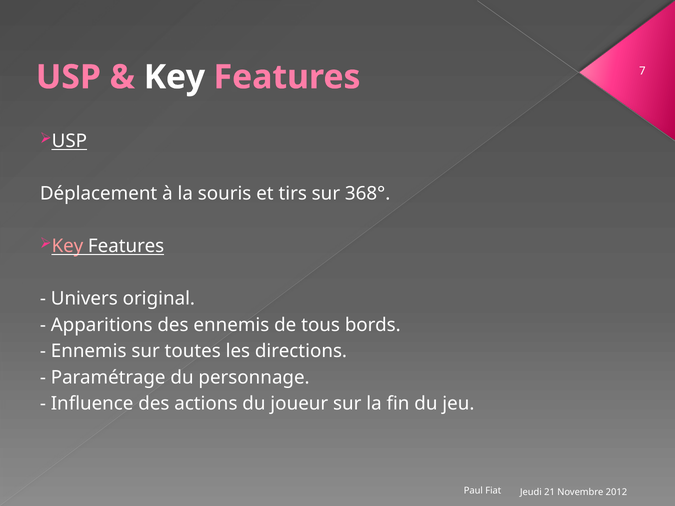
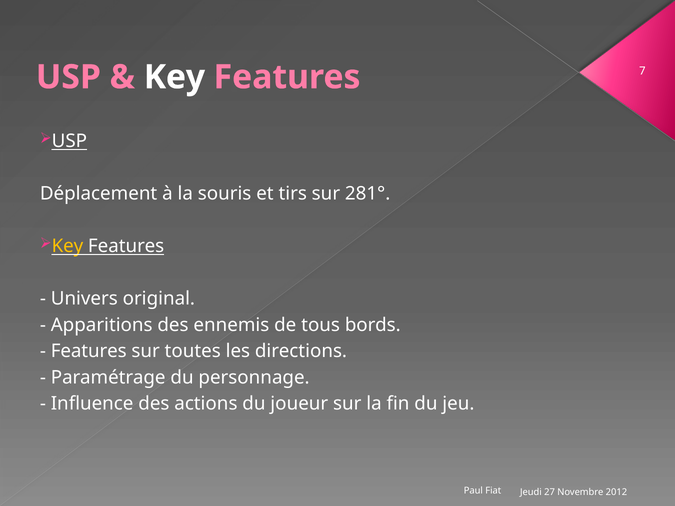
368°: 368° -> 281° (368, 194)
Key colour: pink -> yellow (67, 246)
Ennemis: Ennemis -> Features (89, 351)
21: 21 -> 27 (550, 492)
